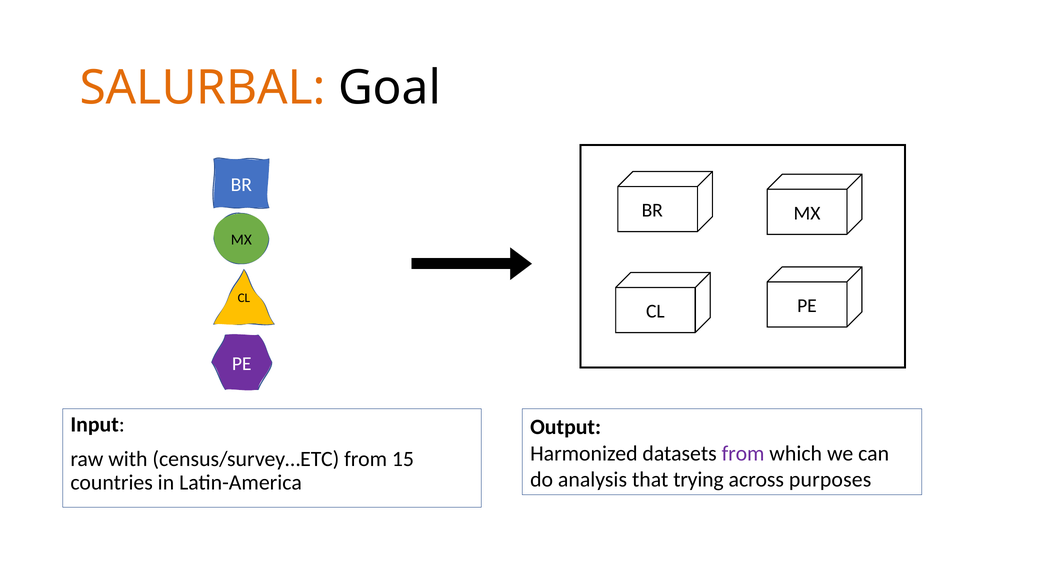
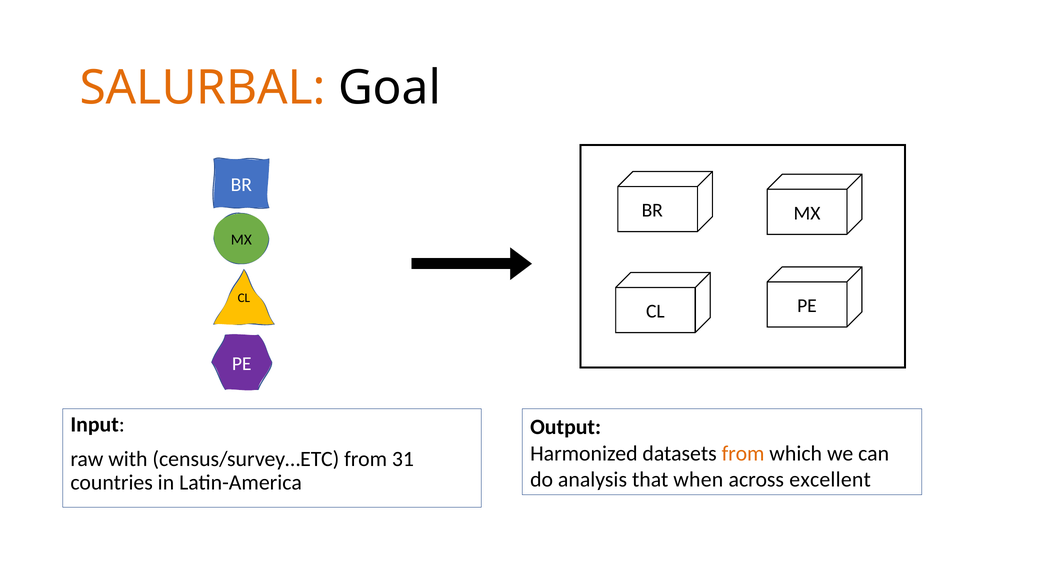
from colour: purple -> orange (743, 453)
15: 15 -> 31 (403, 459)
trying: trying -> when (698, 479)
purposes: purposes -> excellent (830, 479)
